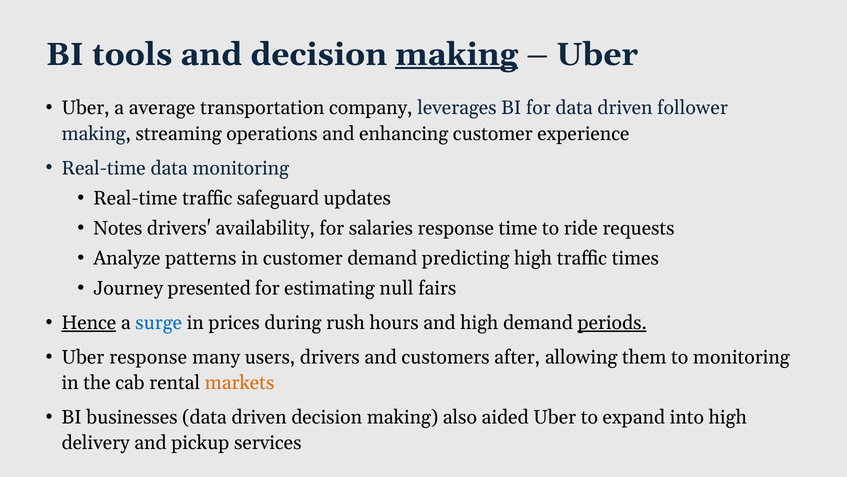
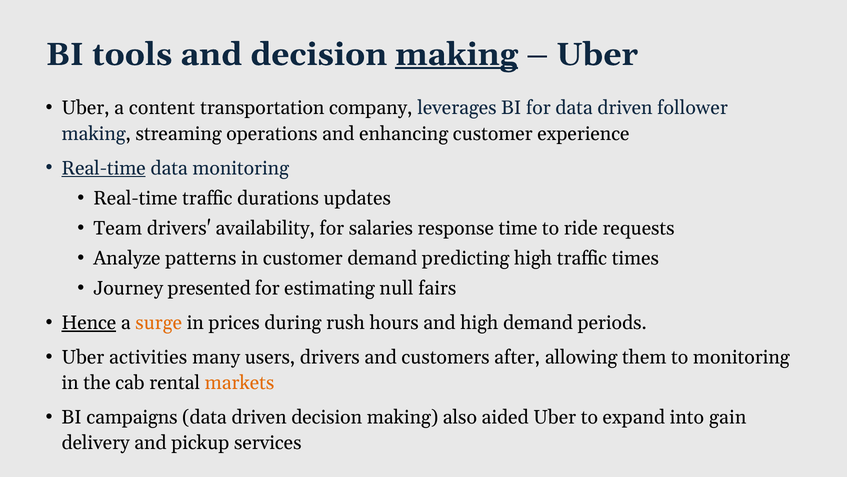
average: average -> content (162, 108)
Real-time underline: none -> present (104, 168)
safeguard: safeguard -> durations (278, 198)
Notes: Notes -> Team (118, 228)
surge colour: blue -> orange (159, 322)
periods underline: present -> none (612, 322)
Uber response: response -> activities (148, 357)
businesses: businesses -> campaigns (132, 417)
into high: high -> gain (728, 417)
